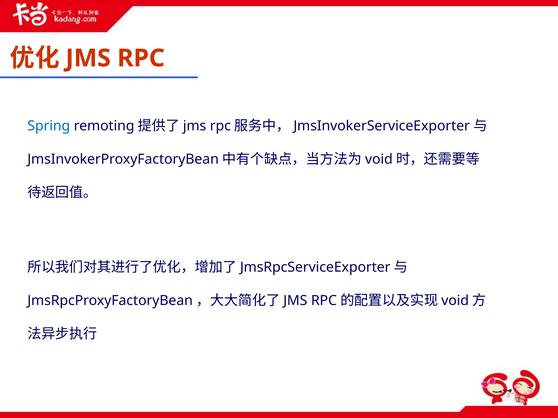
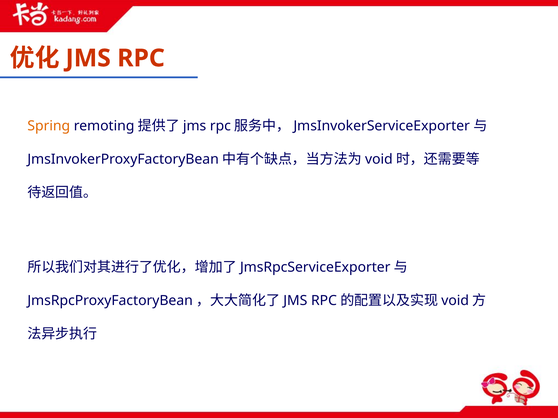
Spring colour: blue -> orange (49, 126)
